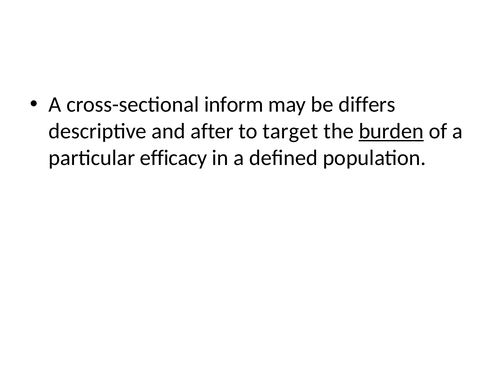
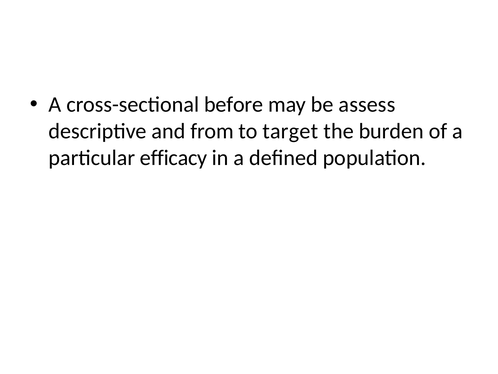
inform: inform -> before (234, 104)
differs: differs -> assess (367, 104)
after: after -> from (212, 131)
burden underline: present -> none (391, 131)
